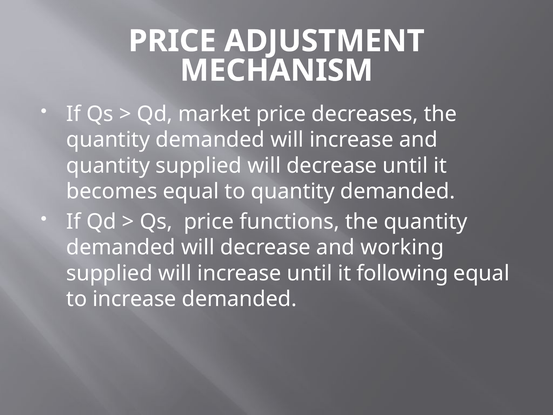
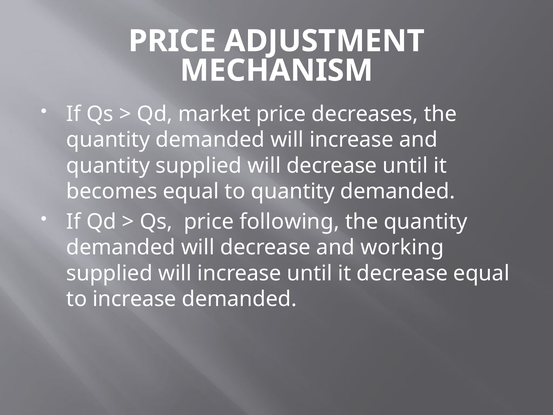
functions: functions -> following (289, 222)
it following: following -> decrease (402, 273)
